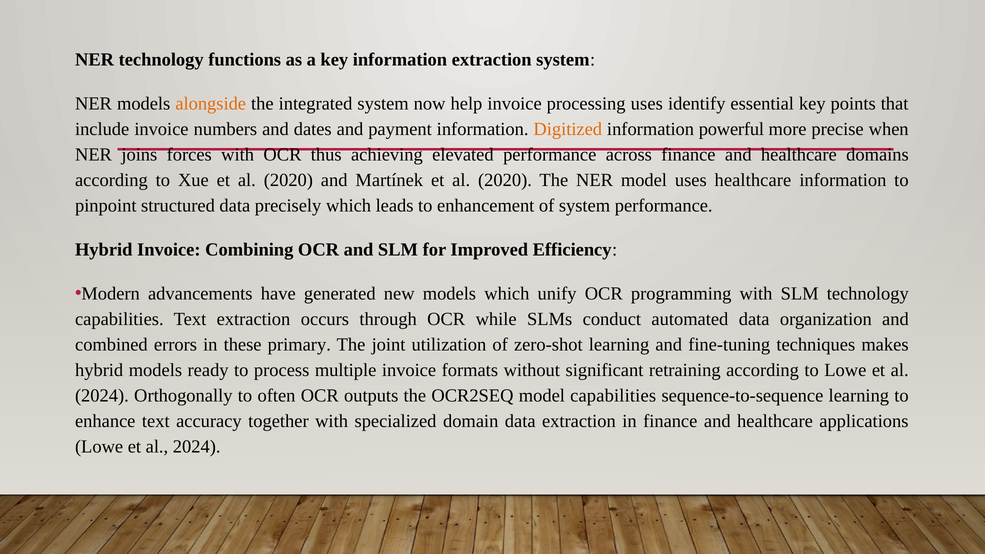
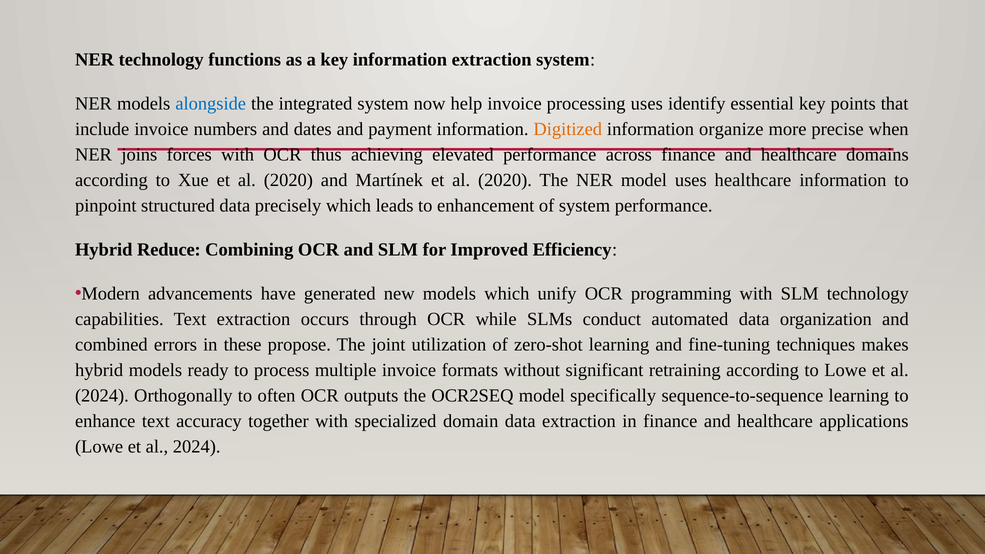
alongside colour: orange -> blue (211, 104)
powerful: powerful -> organize (731, 129)
Hybrid Invoice: Invoice -> Reduce (169, 250)
primary: primary -> propose (299, 345)
model capabilities: capabilities -> specifically (613, 396)
